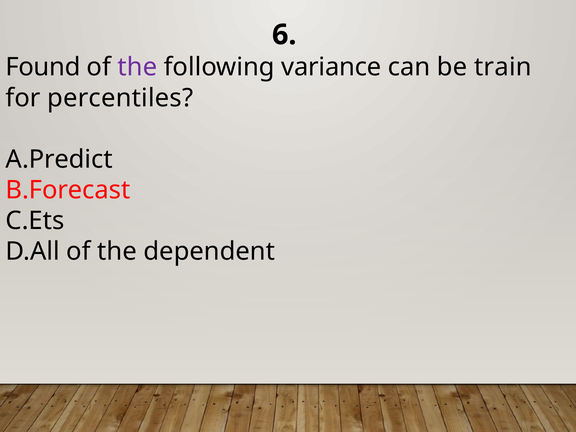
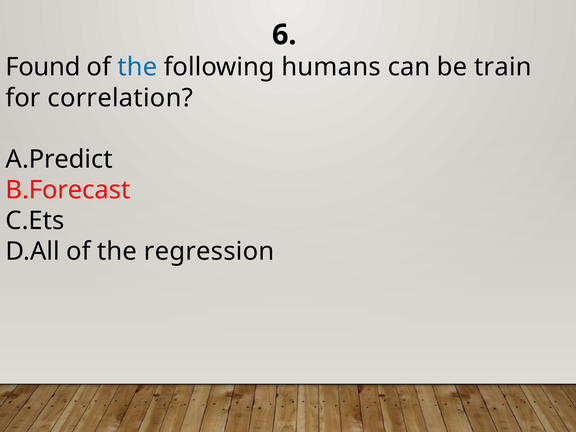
the colour: purple -> blue (137, 67)
variance: variance -> humans (331, 67)
percentiles: percentiles -> correlation (120, 98)
dependent: dependent -> regression (209, 252)
